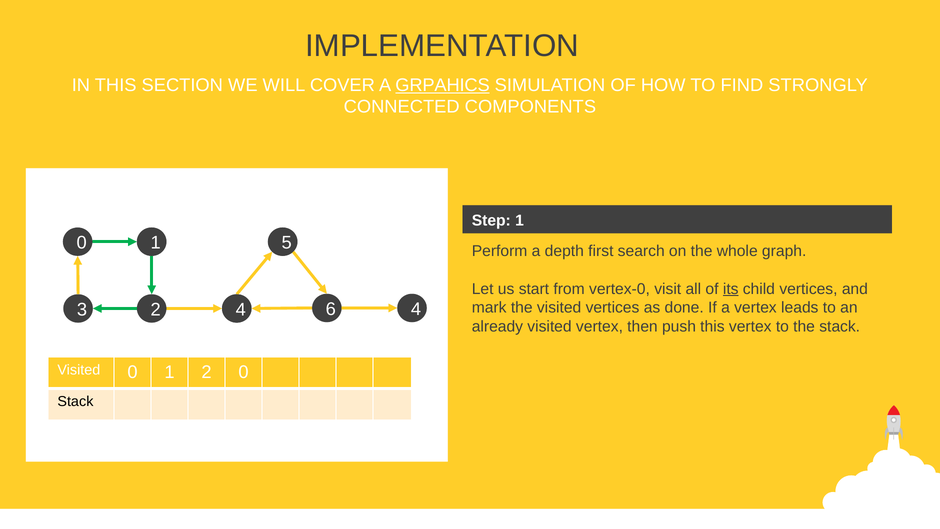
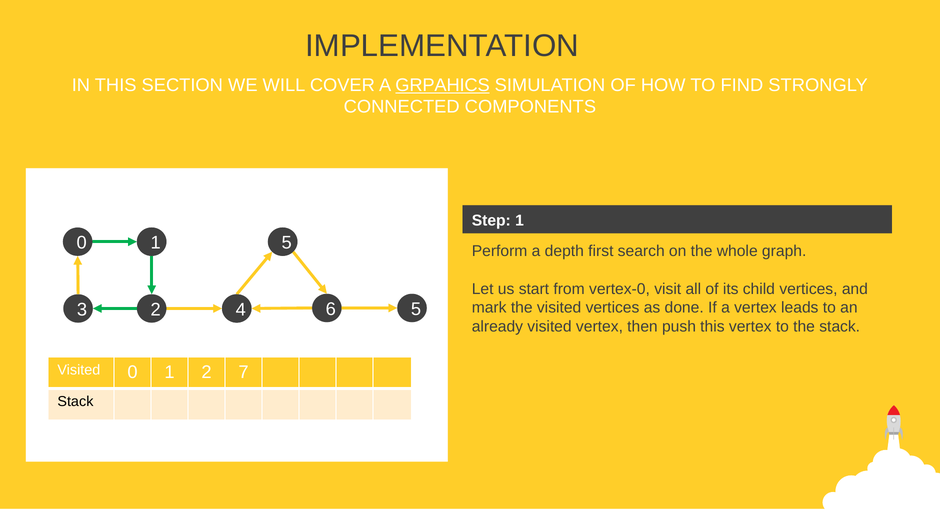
its underline: present -> none (731, 289)
6 4: 4 -> 5 (416, 309)
2 0: 0 -> 7 (244, 372)
